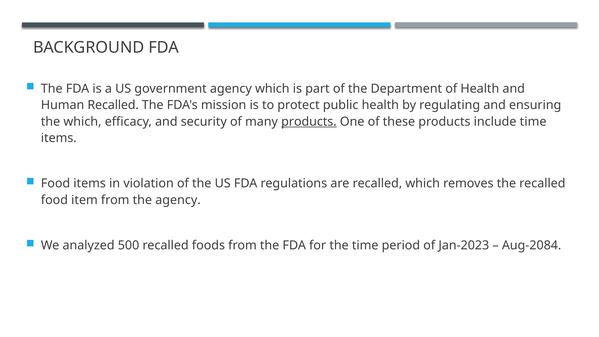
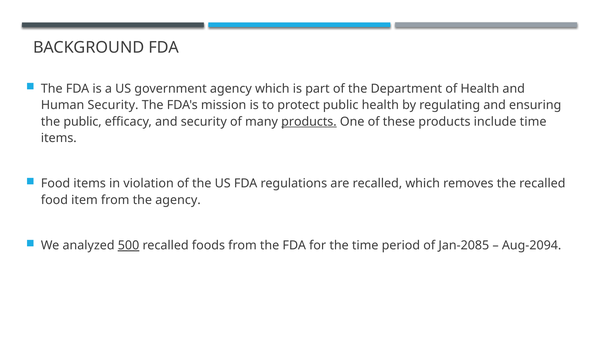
Human Recalled: Recalled -> Security (113, 105)
the which: which -> public (83, 122)
500 underline: none -> present (129, 245)
Jan-2023: Jan-2023 -> Jan-2085 (464, 245)
Aug-2084: Aug-2084 -> Aug-2094 (532, 245)
